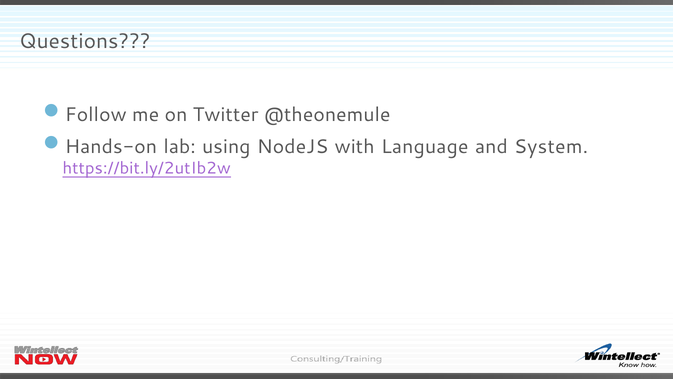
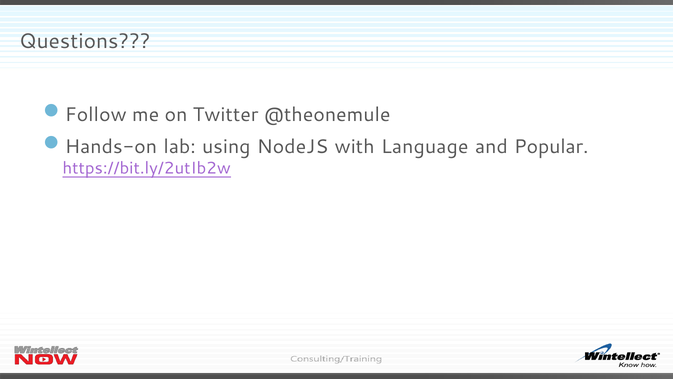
System: System -> Popular (551, 147)
